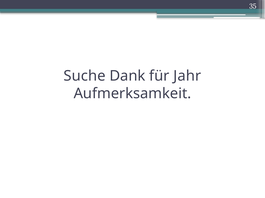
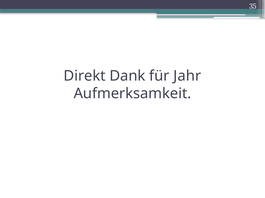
Suche: Suche -> Direkt (85, 76)
